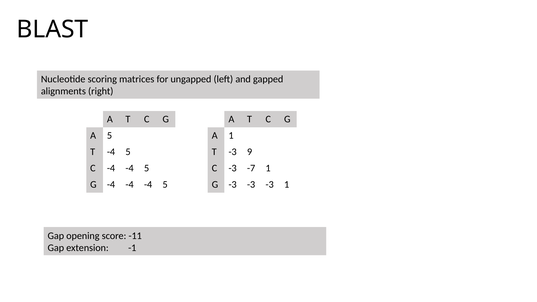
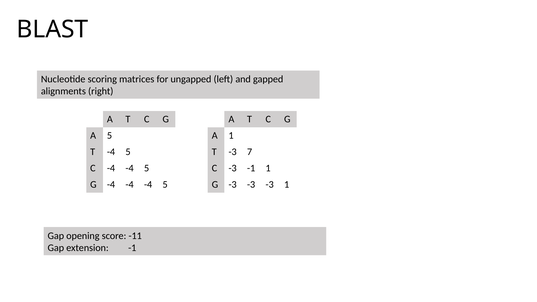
9: 9 -> 7 (250, 152)
-3 -7: -7 -> -1 (251, 168)
